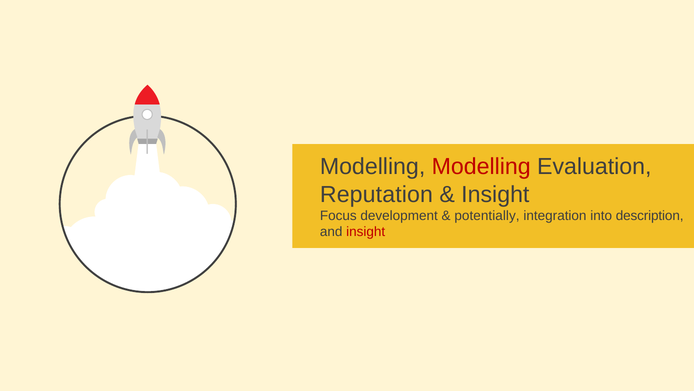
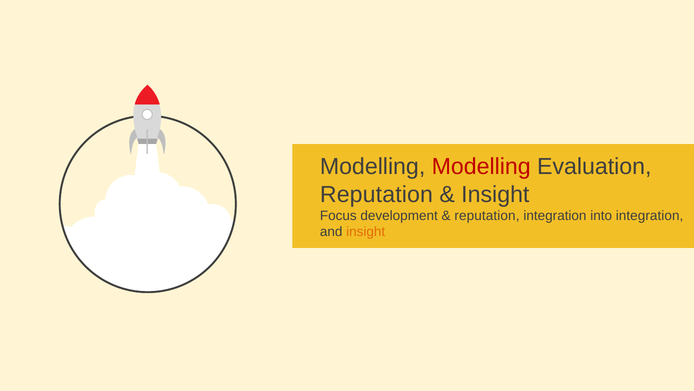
potentially: potentially -> reputation (487, 215)
into description: description -> integration (650, 215)
insight colour: red -> orange (366, 232)
